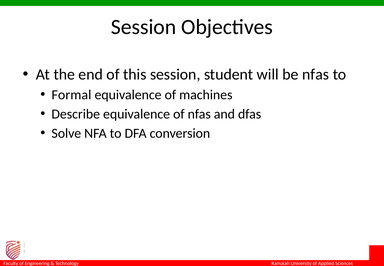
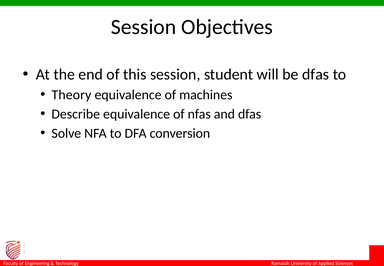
be nfas: nfas -> dfas (316, 74)
Formal: Formal -> Theory (71, 95)
